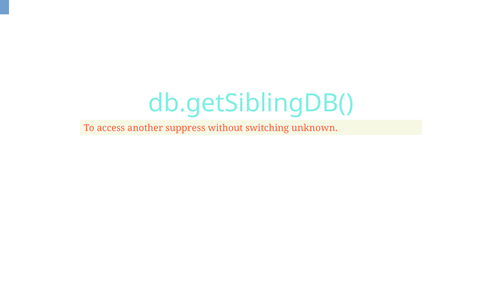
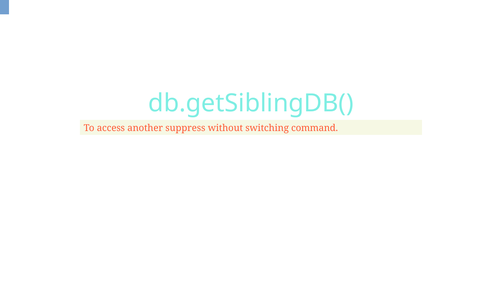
unknown: unknown -> command (315, 128)
